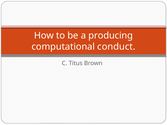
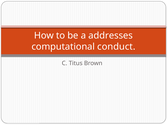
producing: producing -> addresses (111, 36)
